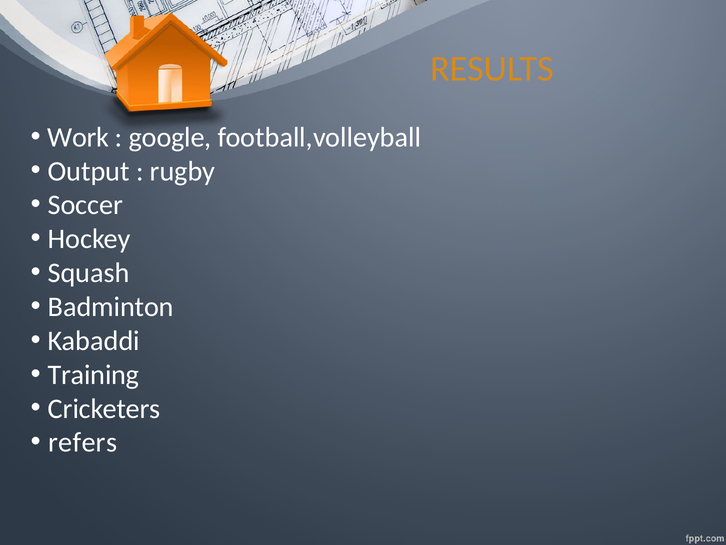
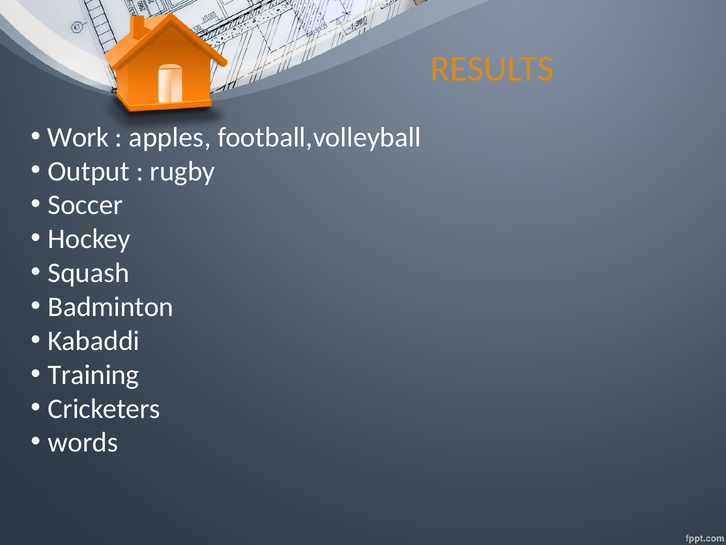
google: google -> apples (170, 137)
refers: refers -> words (83, 442)
